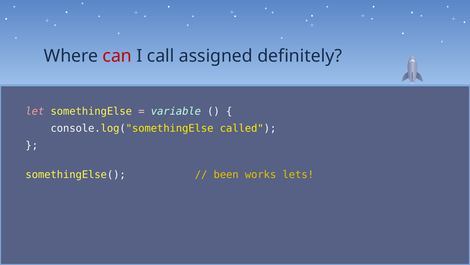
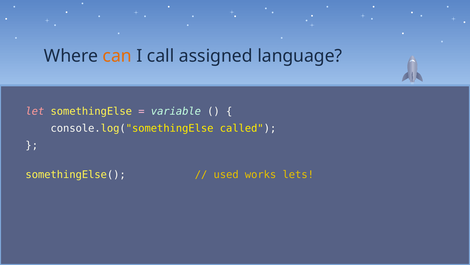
can colour: red -> orange (117, 56)
definitely: definitely -> language (300, 56)
been: been -> used (226, 174)
